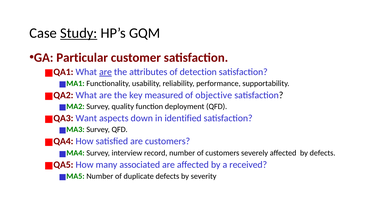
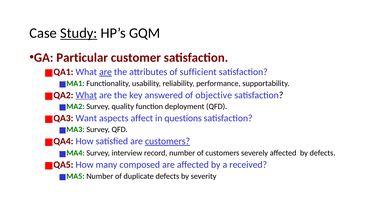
detection: detection -> sufficient (198, 72)
What underline: none -> present (86, 95)
measured: measured -> answered (164, 95)
down: down -> affect (142, 118)
identified: identified -> questions (183, 118)
customers underline: none -> present (168, 141)
associated: associated -> composed (140, 165)
